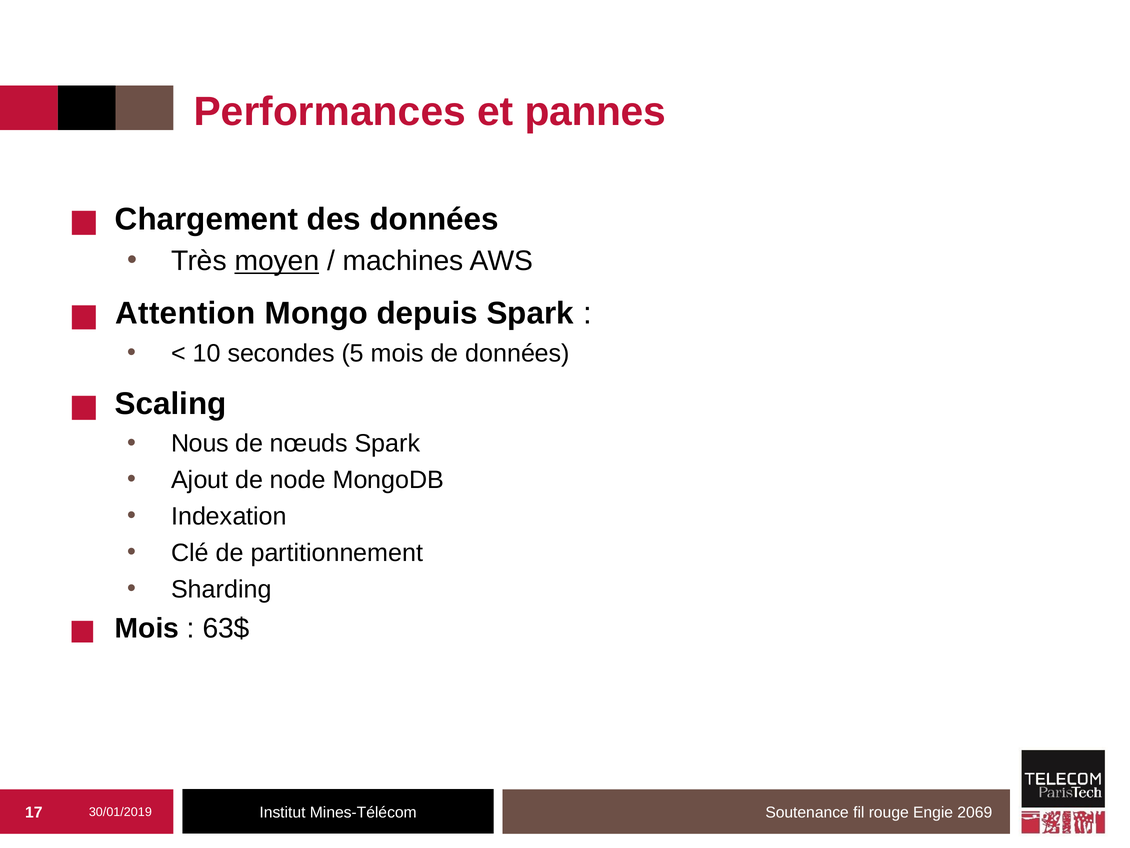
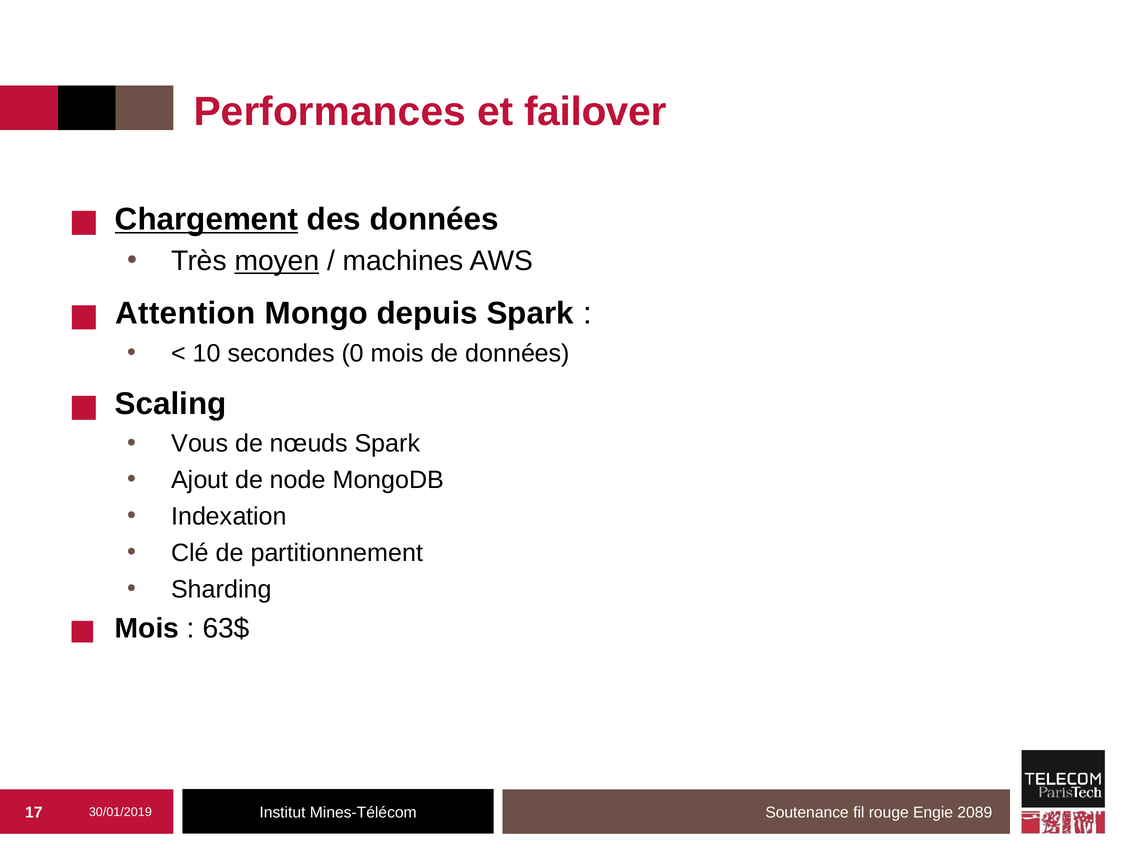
pannes: pannes -> failover (595, 112)
Chargement underline: none -> present (206, 219)
5: 5 -> 0 (353, 353)
Nous: Nous -> Vous (200, 443)
2069: 2069 -> 2089 (975, 812)
